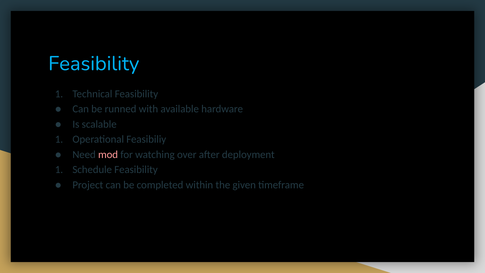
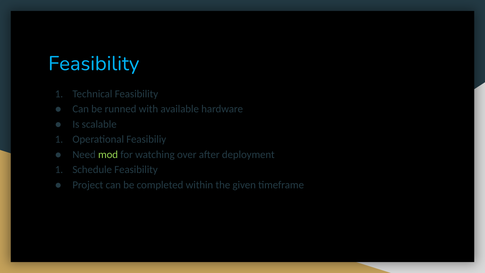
mod colour: pink -> light green (108, 154)
